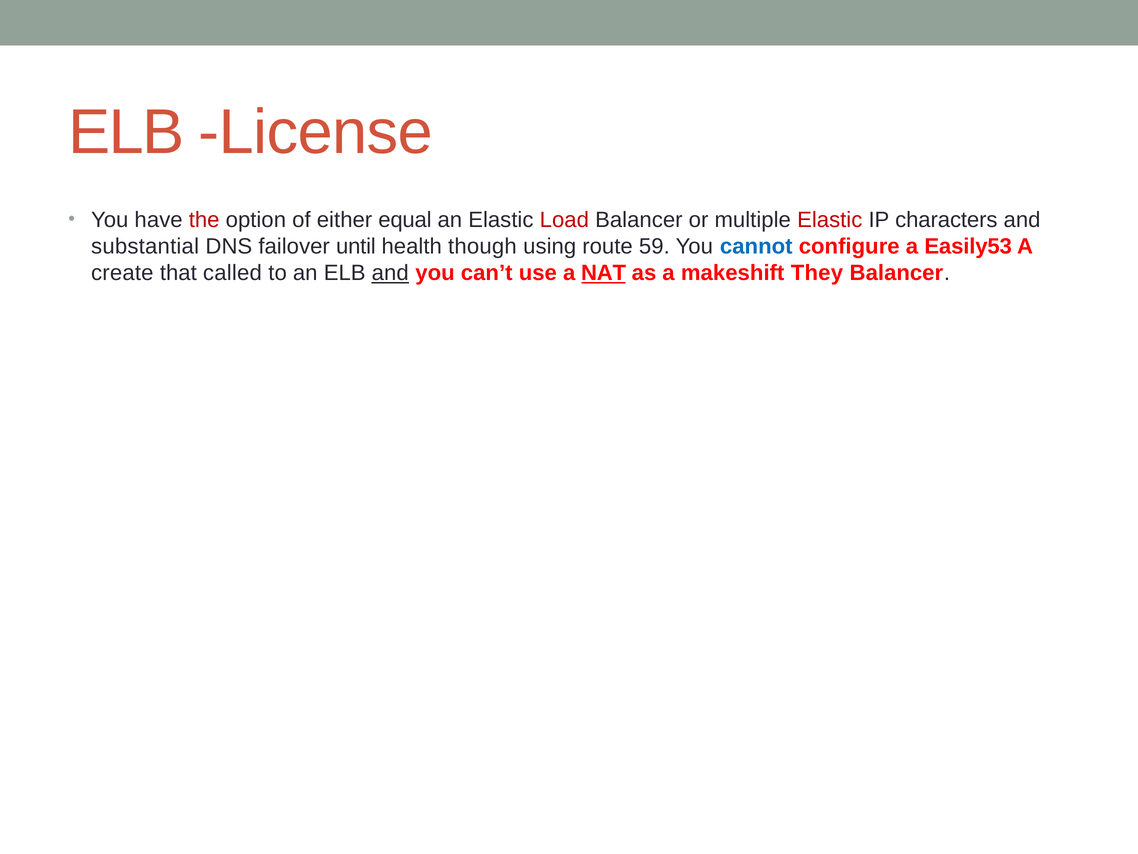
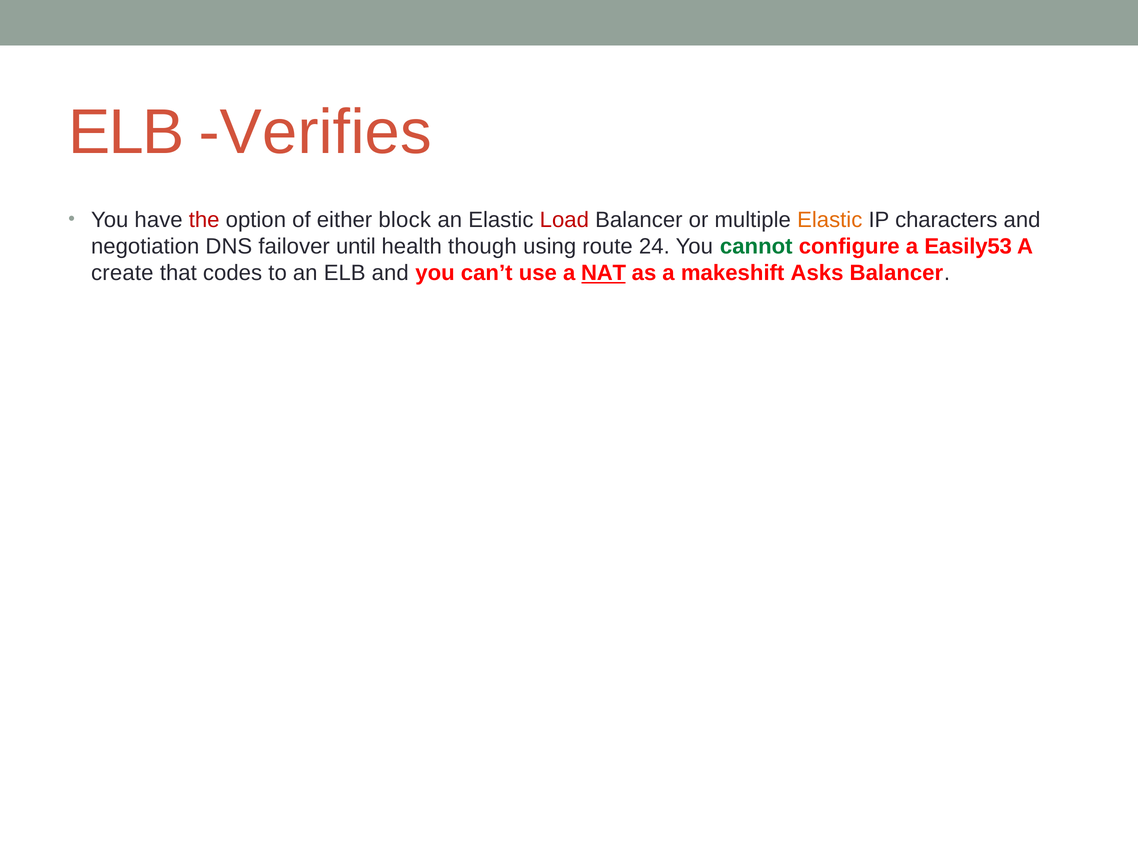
License: License -> Verifies (315, 132)
equal: equal -> block (405, 220)
Elastic colour: red -> orange (830, 220)
substantial: substantial -> negotiation (145, 246)
59: 59 -> 24 (654, 246)
cannot colour: blue -> green (756, 246)
called: called -> codes (233, 273)
and underline: present -> none (390, 273)
They: They -> Asks (817, 273)
